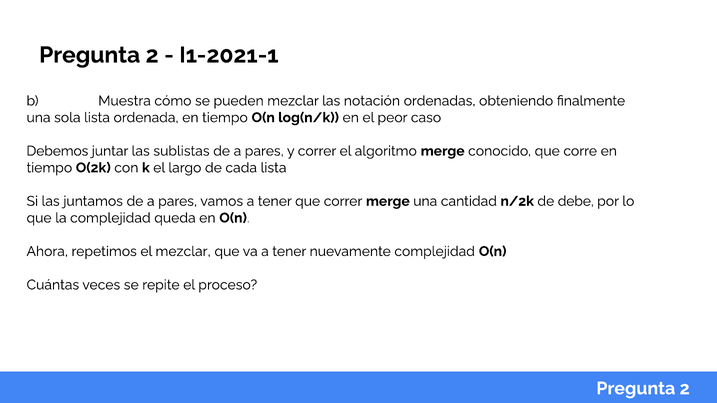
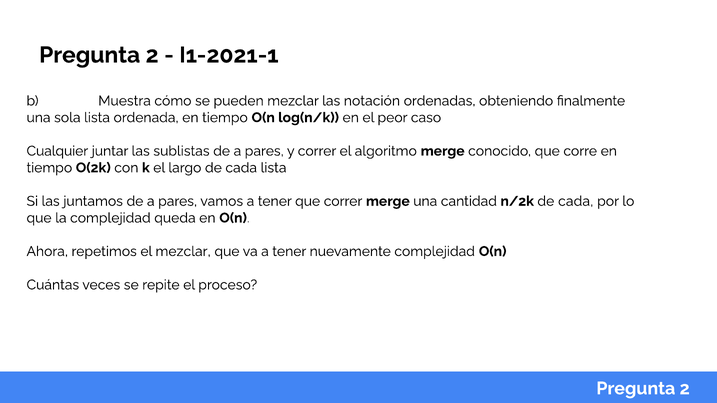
Debemos: Debemos -> Cualquier (57, 151)
n/2k de debe: debe -> cada (576, 201)
